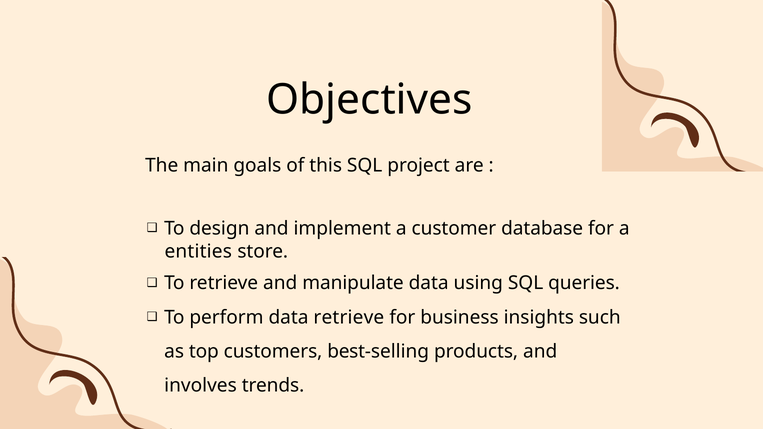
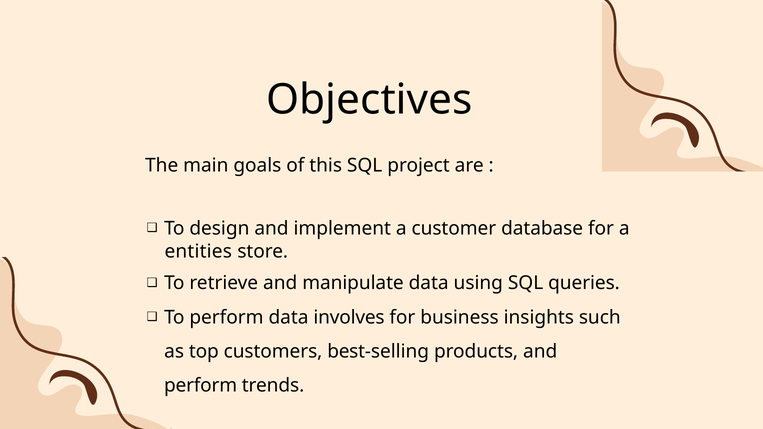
data retrieve: retrieve -> involves (349, 317)
involves: involves -> perform (201, 386)
